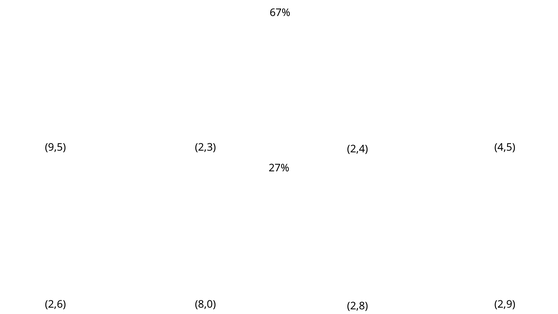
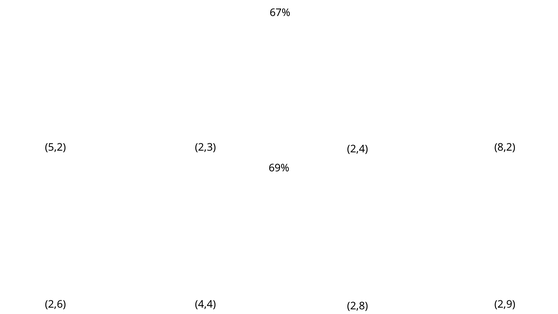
9,5: 9,5 -> 5,2 (55, 147)
4,5: 4,5 -> 8,2 (505, 147)
27%: 27% -> 69% (279, 168)
8,0: 8,0 -> 4,4 (205, 304)
